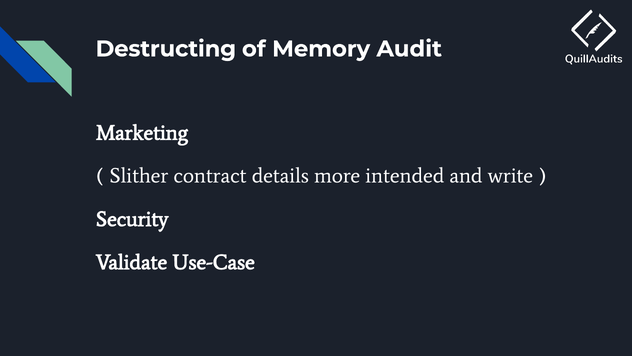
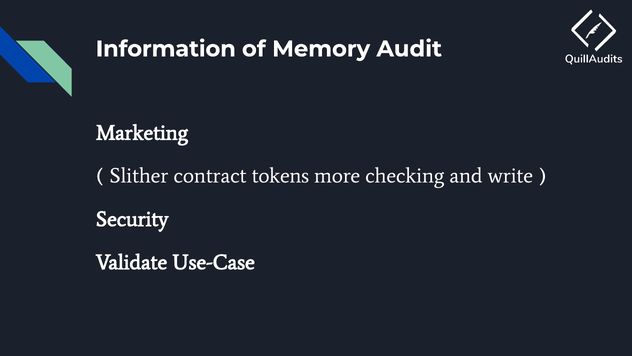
Destructing: Destructing -> Information (166, 49)
details: details -> tokens (280, 176)
intended: intended -> checking (405, 176)
